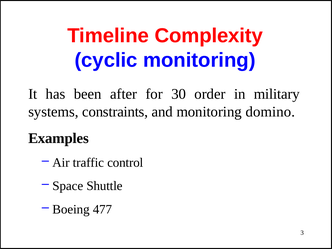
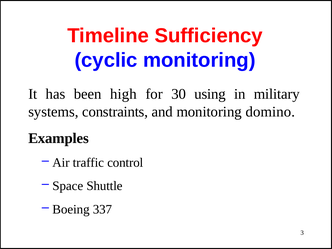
Complexity: Complexity -> Sufficiency (209, 36)
after: after -> high (123, 94)
order: order -> using (210, 94)
477: 477 -> 337 (102, 209)
